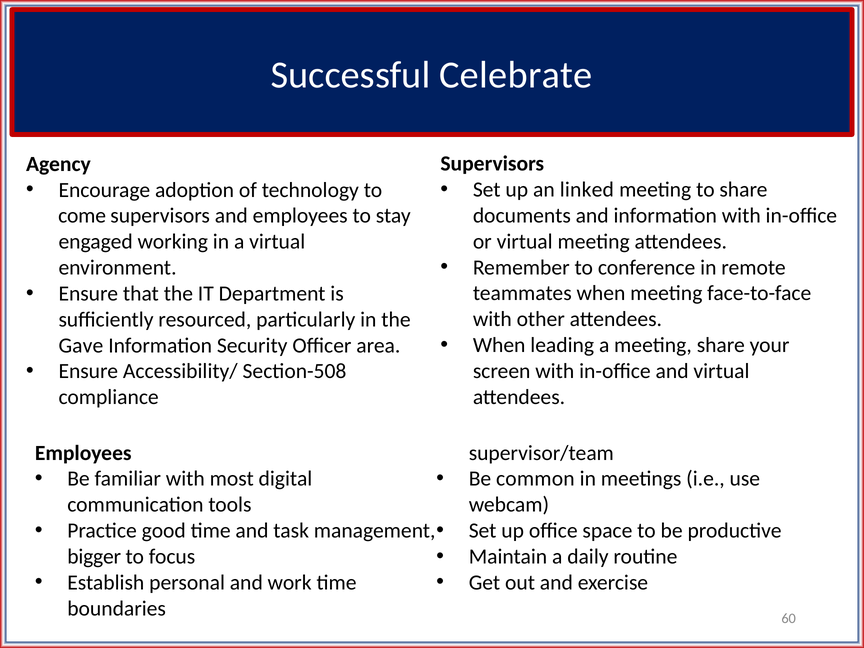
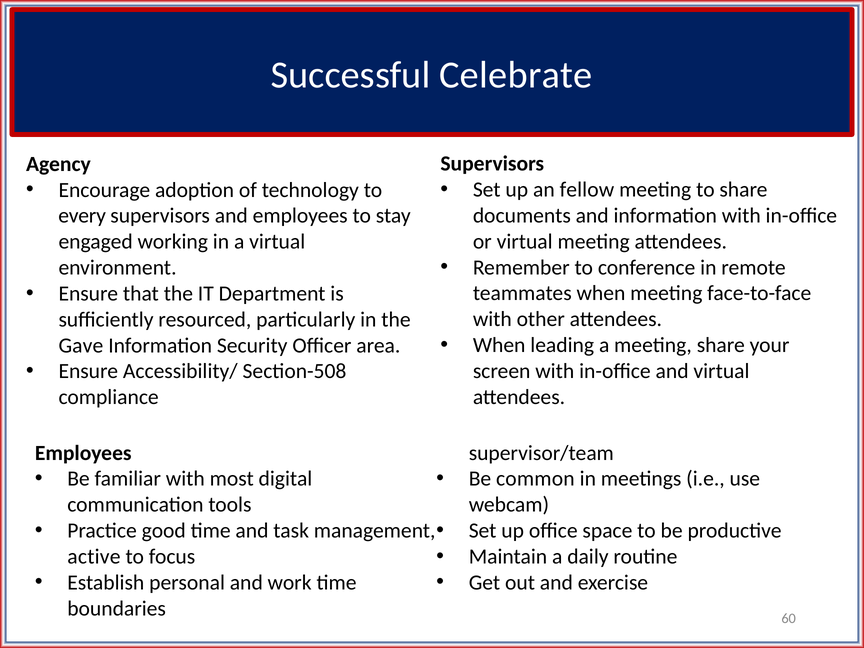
linked: linked -> fellow (587, 190)
come: come -> every (82, 216)
bigger: bigger -> active (94, 557)
